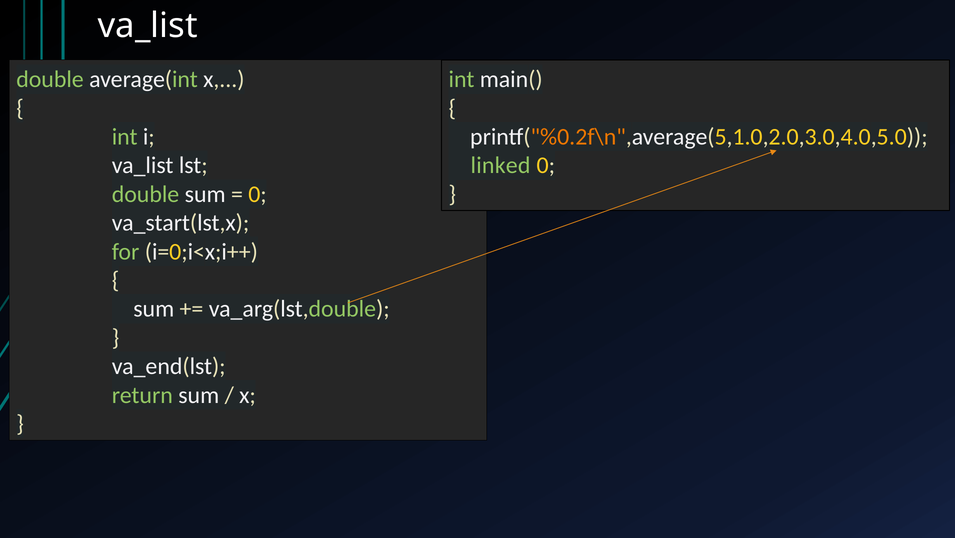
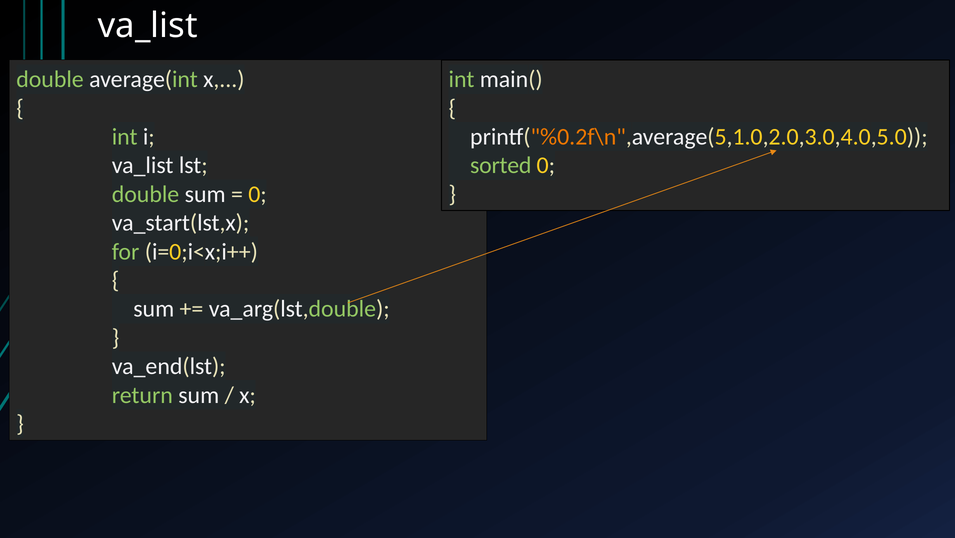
linked: linked -> sorted (501, 165)
